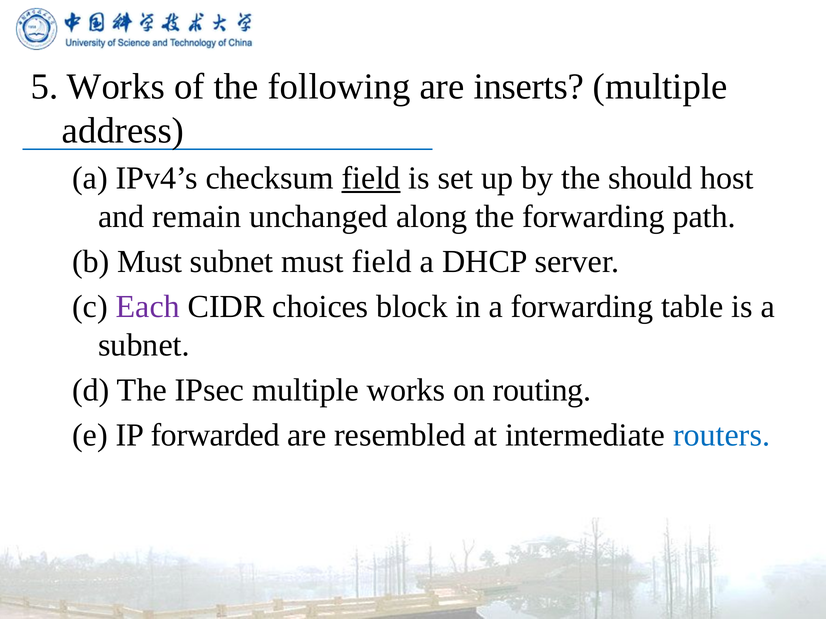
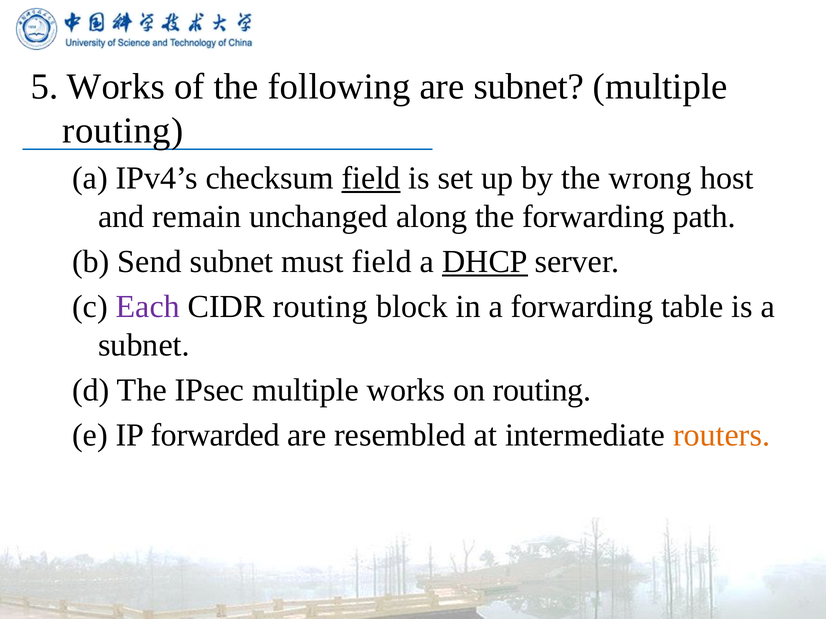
are inserts: inserts -> subnet (529, 87)
address: address -> routing (123, 131)
should: should -> wrong (650, 178)
b Must: Must -> Send (150, 262)
DHCP underline: none -> present (485, 262)
CIDR choices: choices -> routing (320, 307)
routers colour: blue -> orange (722, 435)
